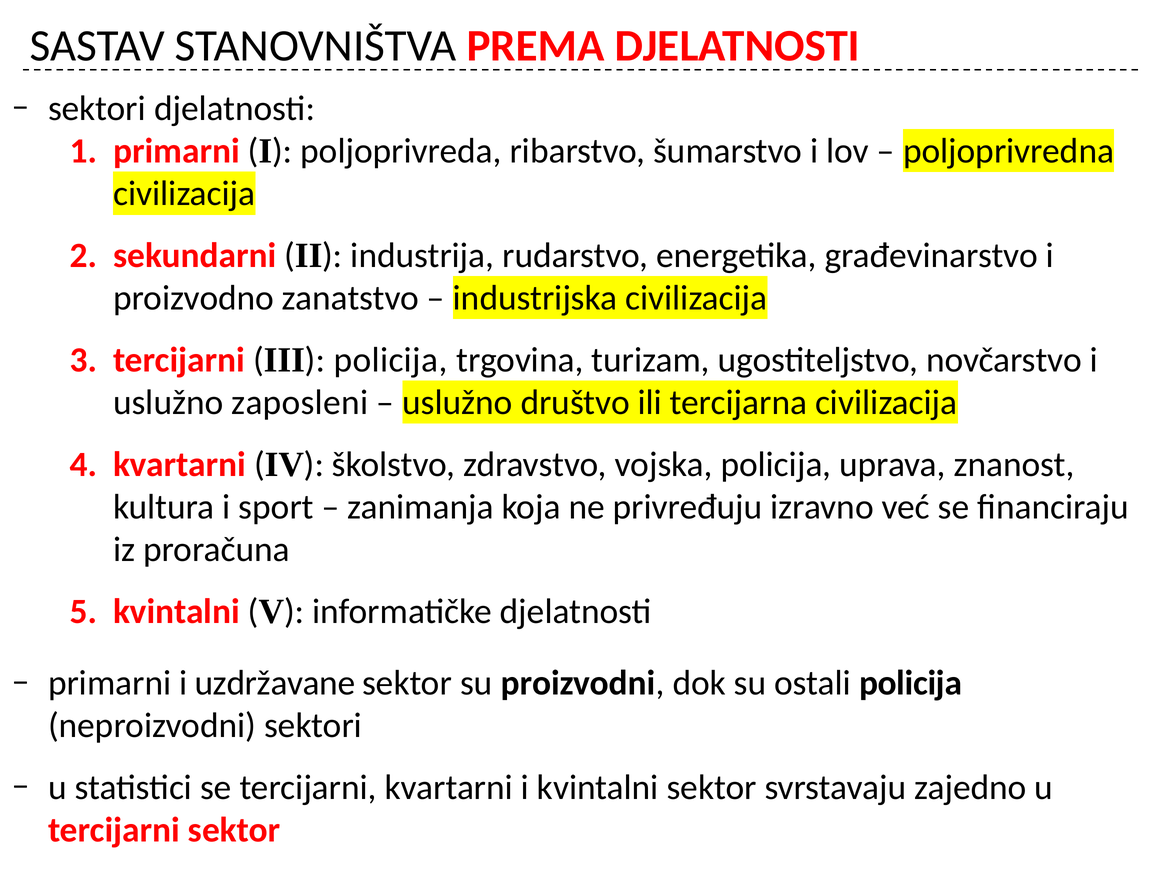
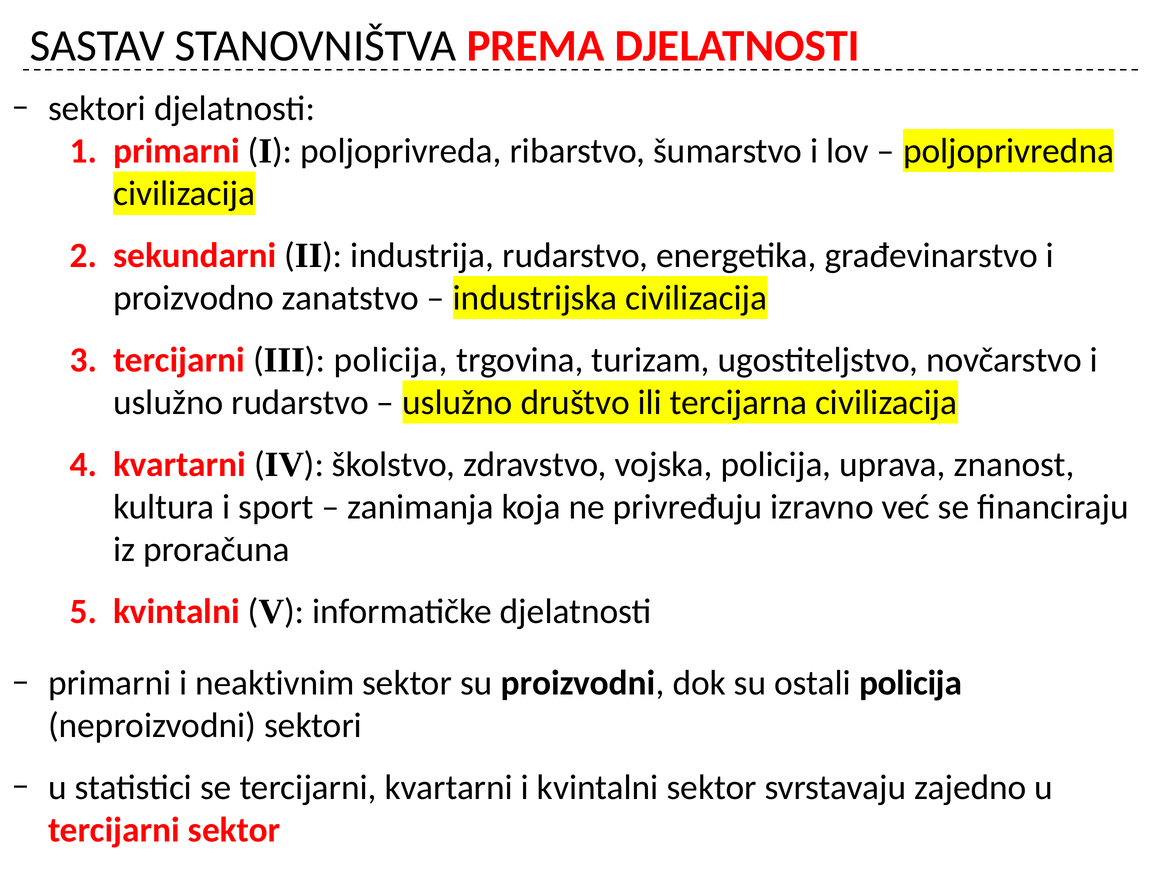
uslužno zaposleni: zaposleni -> rudarstvo (300, 402)
uzdržavane: uzdržavane -> neaktivnim (275, 683)
